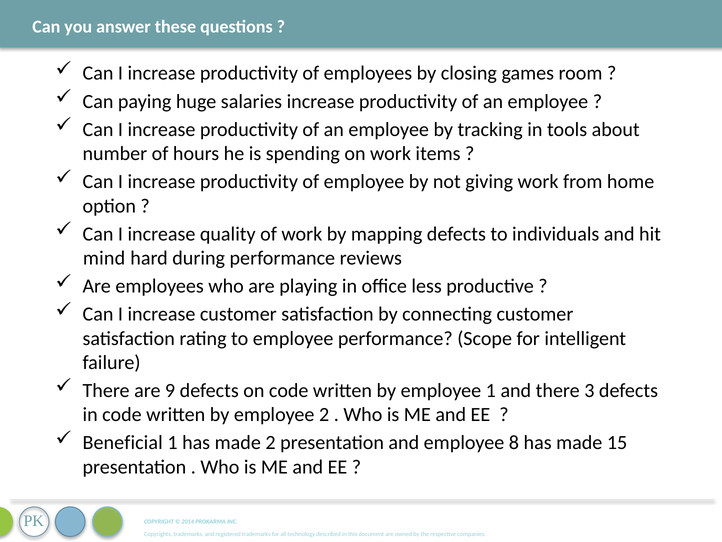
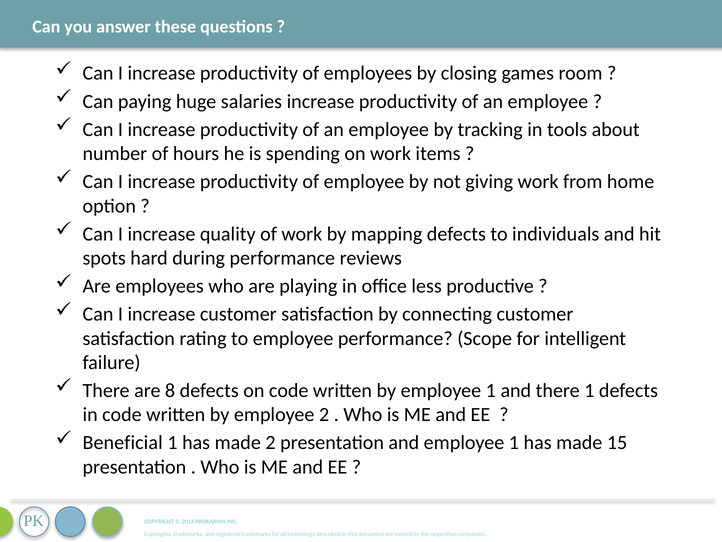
mind: mind -> spots (104, 258)
9: 9 -> 8 (170, 390)
there 3: 3 -> 1 (589, 390)
and employee 8: 8 -> 1 (514, 442)
